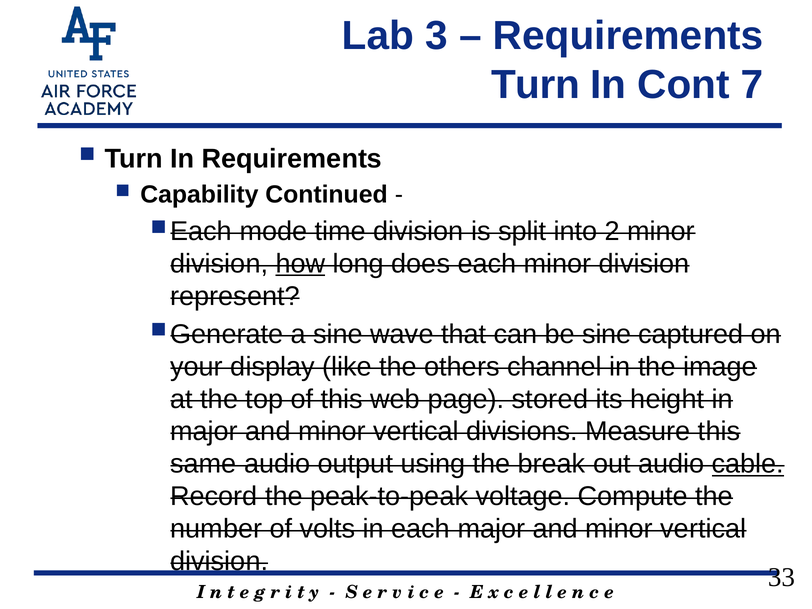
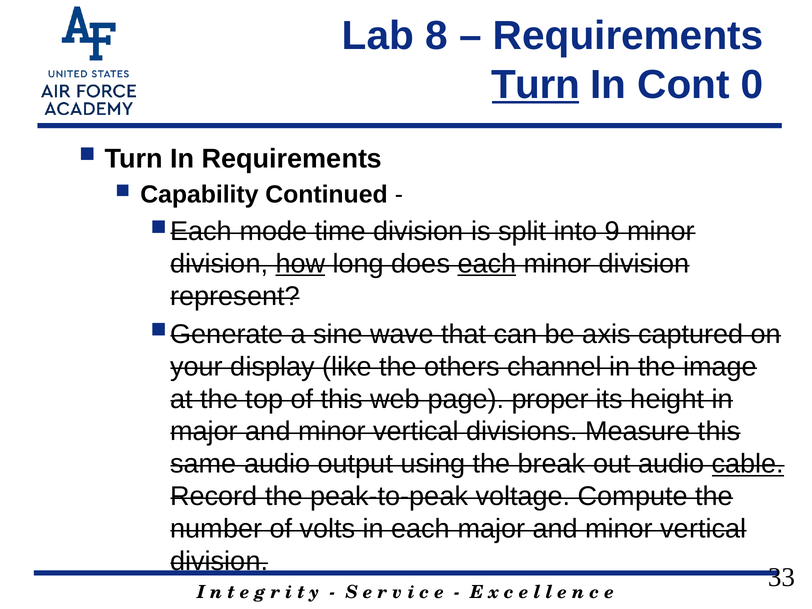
3: 3 -> 8 (437, 36)
Turn underline: none -> present (535, 85)
7: 7 -> 0 (752, 85)
2: 2 -> 9 (612, 231)
each underline: none -> present (487, 264)
be sine: sine -> axis (607, 334)
stored: stored -> proper (550, 399)
